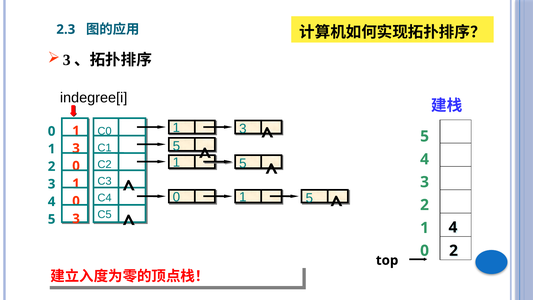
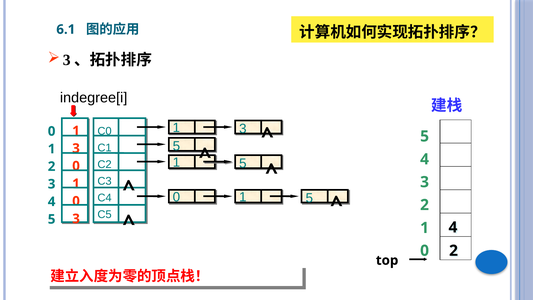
2.3: 2.3 -> 6.1 (66, 29)
